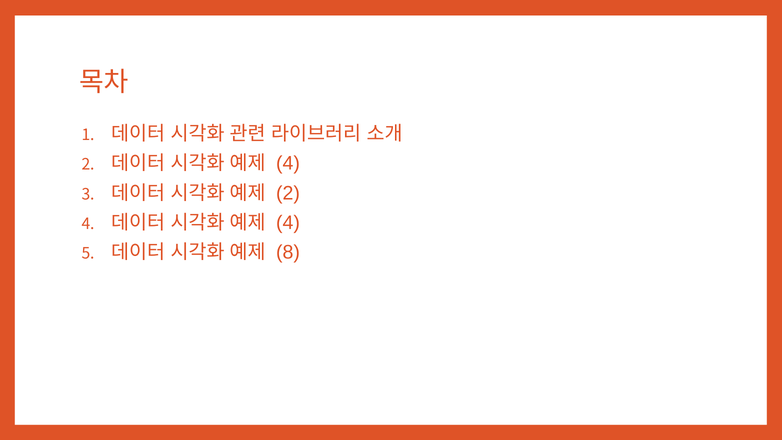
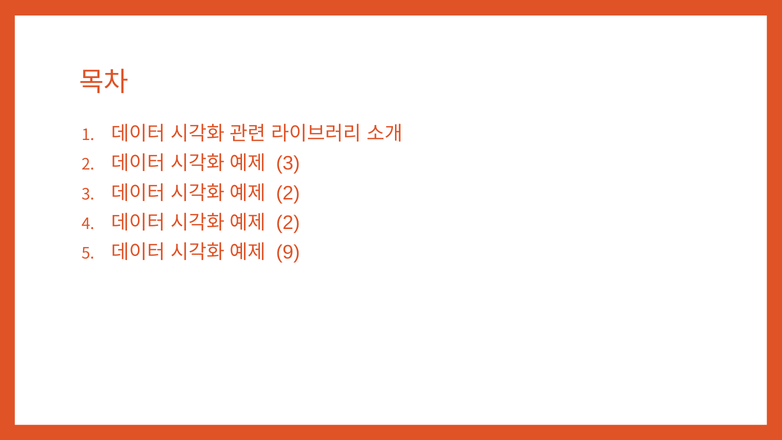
4: 4 -> 3 (288, 163)
4: 4 -> 2 (288, 223)
8: 8 -> 9 (288, 252)
